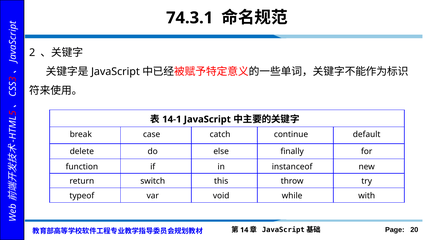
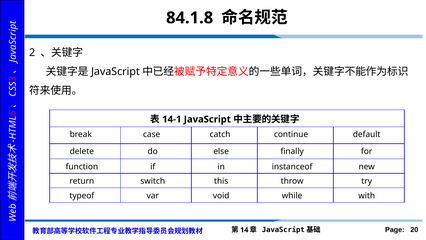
74.3.1: 74.3.1 -> 84.1.8 (190, 18)
